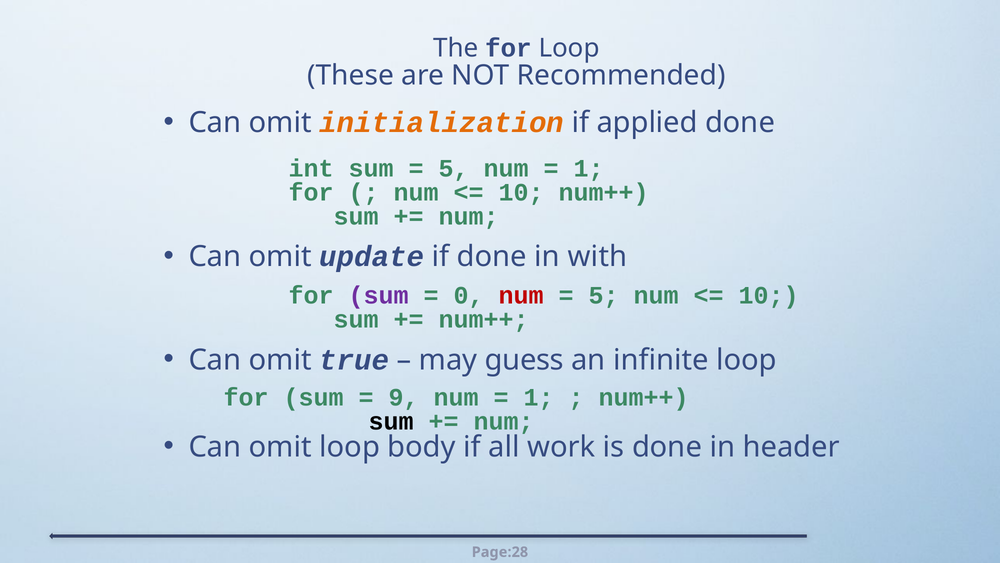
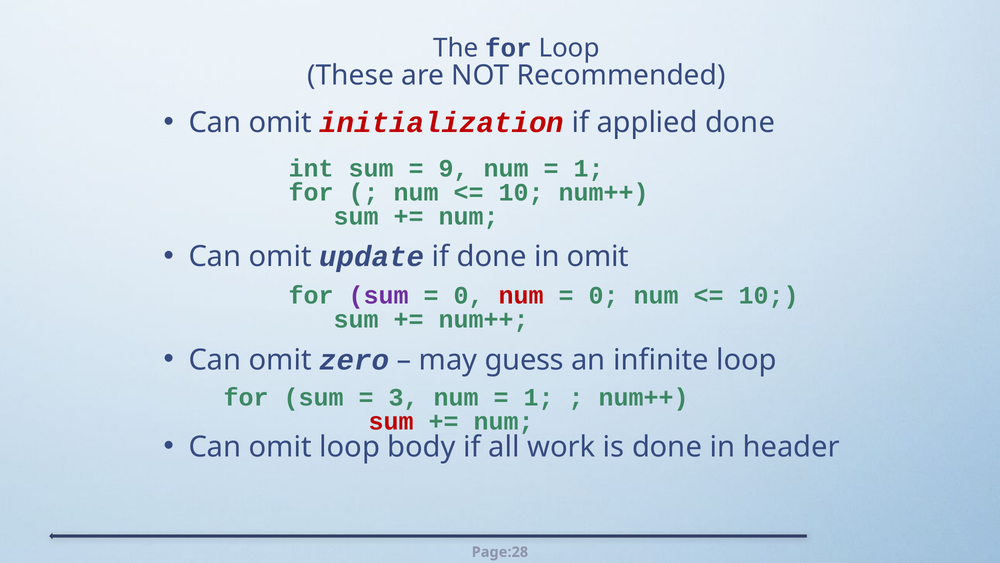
initialization colour: orange -> red (442, 123)
5: 5 -> 9 (454, 168)
in with: with -> omit (598, 257)
5: 5 -> 0 (604, 295)
true: true -> zero (354, 360)
9: 9 -> 3 (404, 397)
sum colour: black -> red (391, 421)
